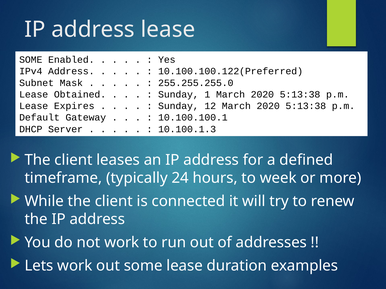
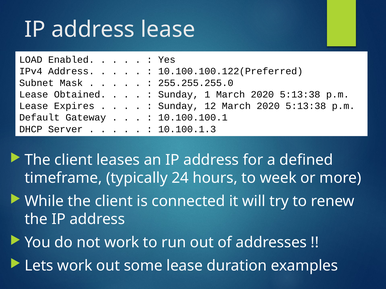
SOME: SOME -> LOAD (31, 60)
